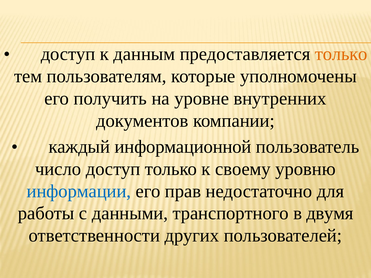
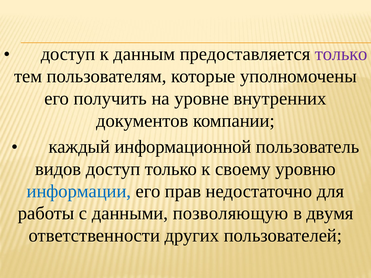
только colour: orange -> purple (341, 54)
число: число -> видов (58, 169)
транспортного: транспортного -> позволяющую (231, 214)
